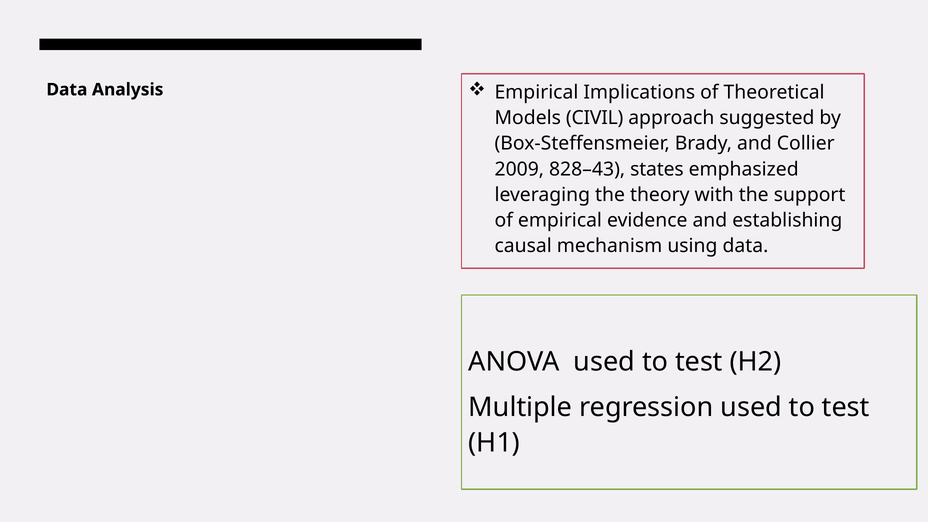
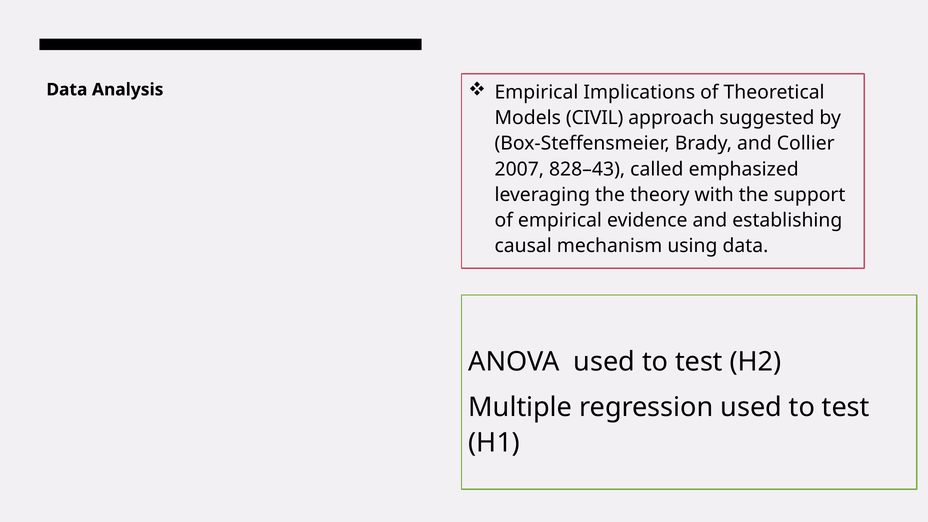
2009: 2009 -> 2007 (519, 169)
states: states -> called (657, 169)
